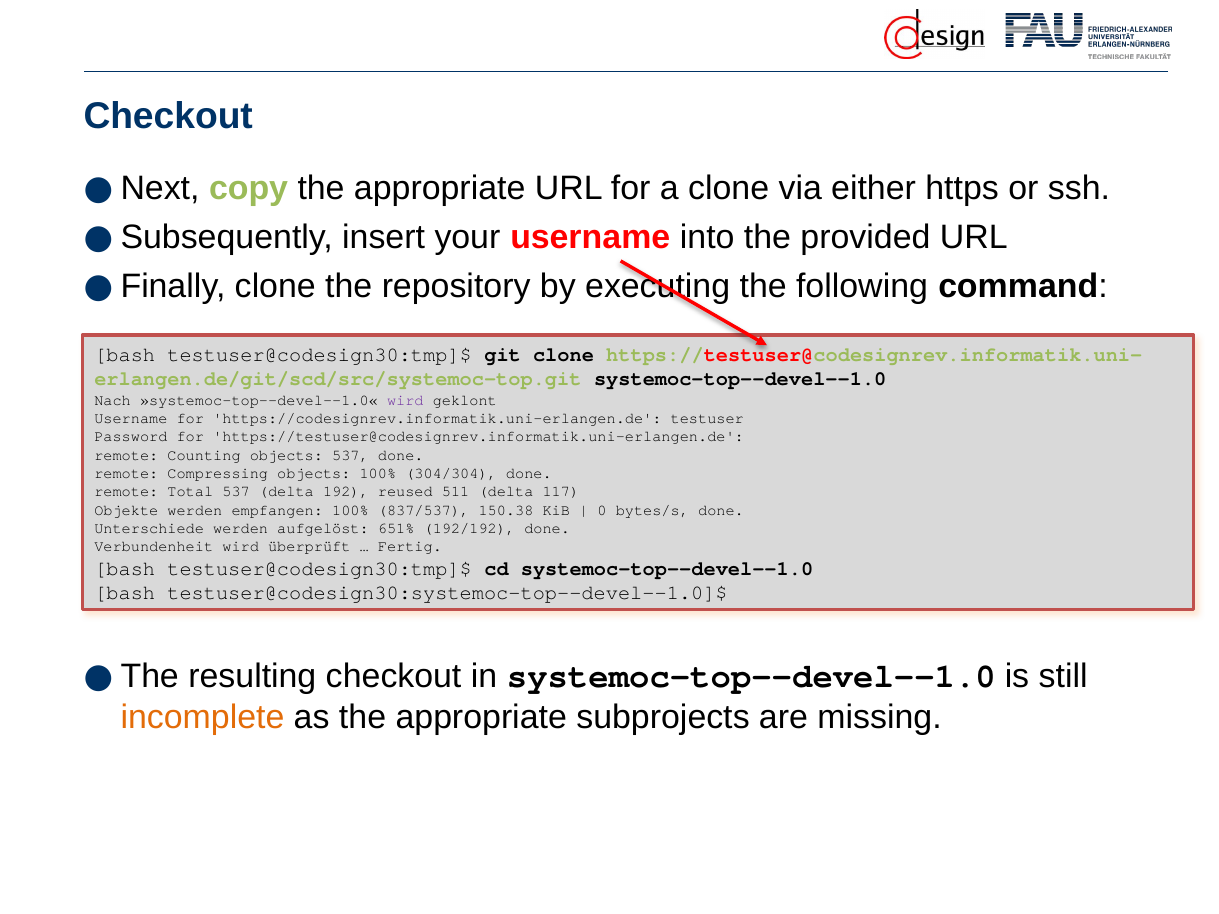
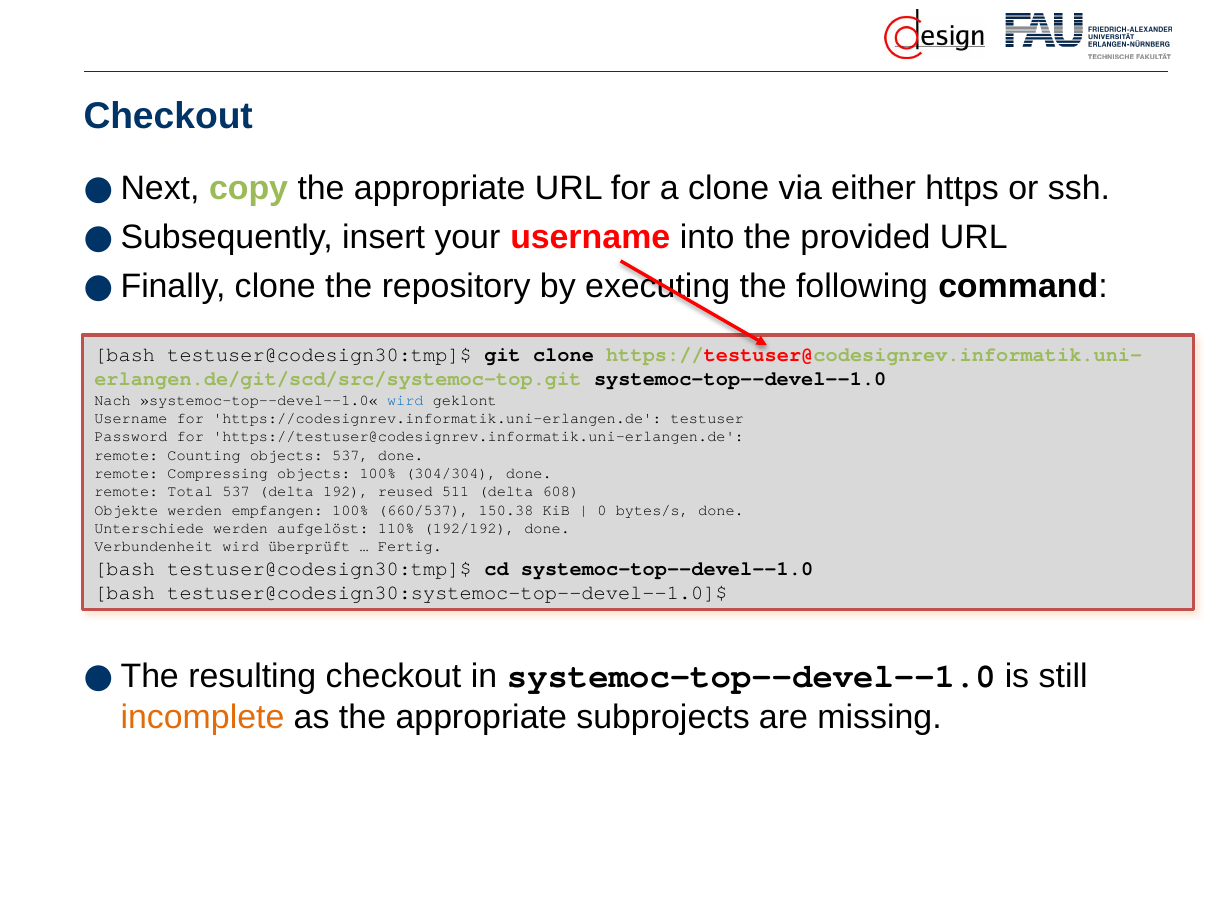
wird colour: purple -> blue (405, 400)
117: 117 -> 608 (561, 492)
837/537: 837/537 -> 660/537 (424, 510)
651%: 651% -> 110% (396, 529)
